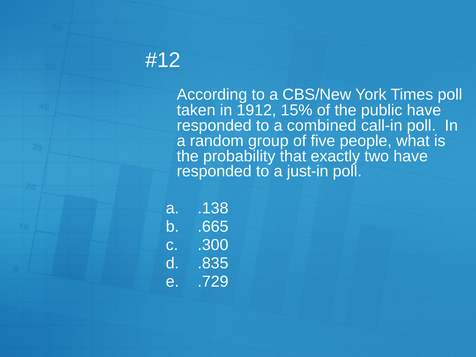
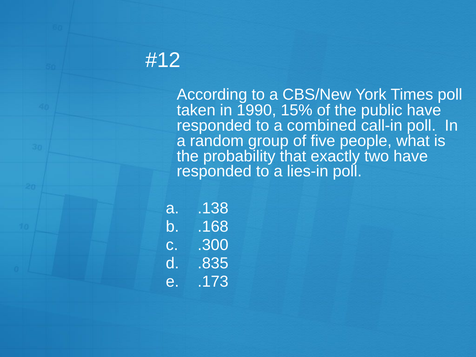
1912: 1912 -> 1990 (256, 110)
just-in: just-in -> lies-in (308, 171)
.665: .665 -> .168 (213, 227)
.729: .729 -> .173 (213, 282)
